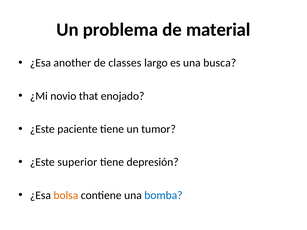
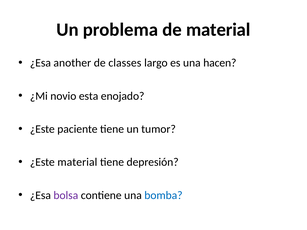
busca: busca -> hacen (220, 63)
that: that -> esta (89, 96)
¿Este superior: superior -> material (77, 162)
bolsa colour: orange -> purple (66, 195)
